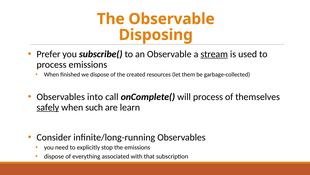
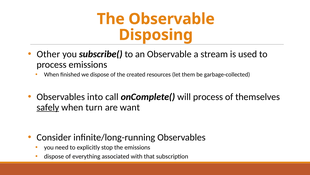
Prefer: Prefer -> Other (48, 54)
stream underline: present -> none (214, 54)
such: such -> turn (94, 107)
learn: learn -> want (130, 107)
